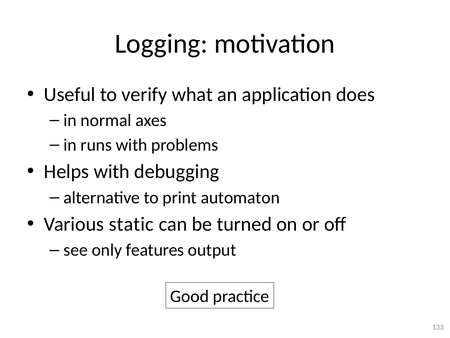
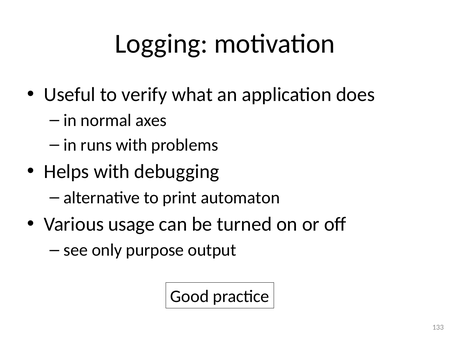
static: static -> usage (132, 224)
features: features -> purpose (155, 250)
